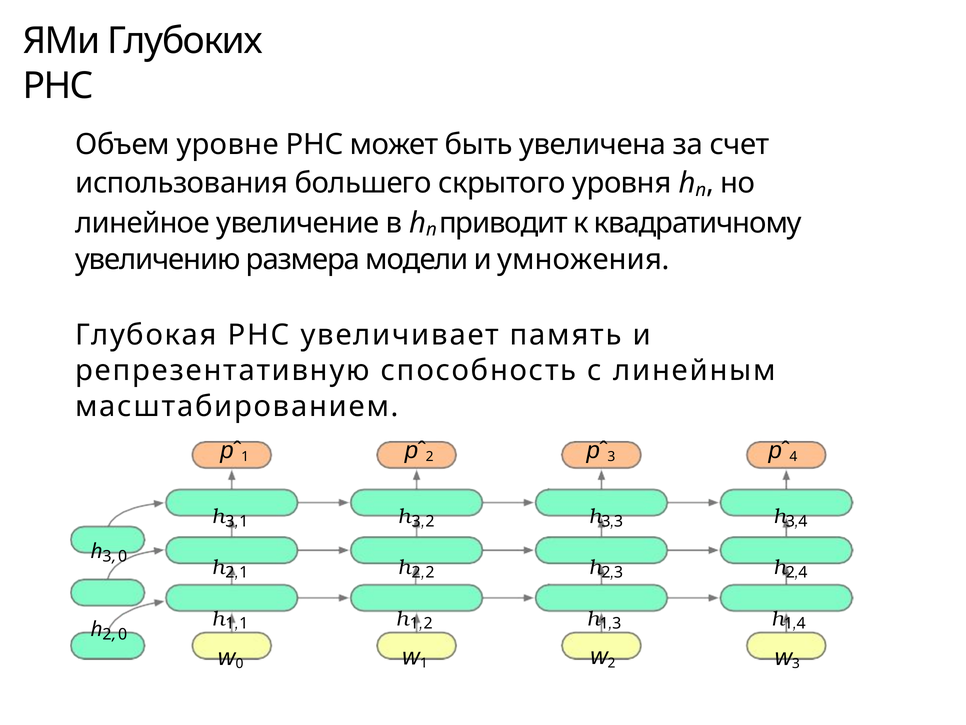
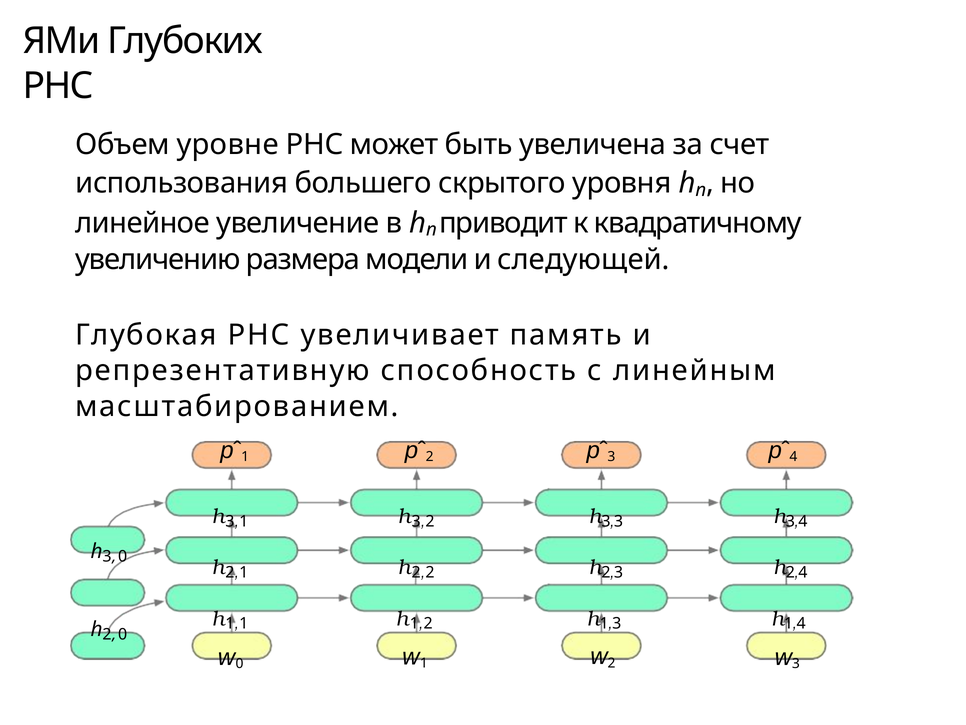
умножения: умножения -> следующей (584, 260)
